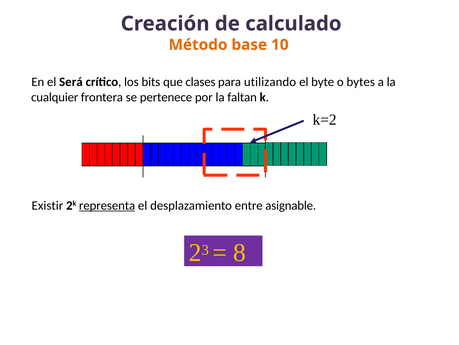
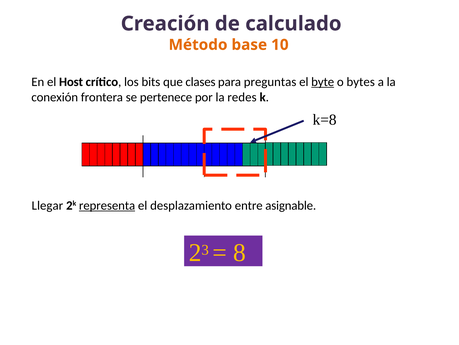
Será: Será -> Host (71, 82)
utilizando: utilizando -> preguntas (270, 82)
byte underline: none -> present (323, 82)
cualquier: cualquier -> conexión (55, 97)
faltan: faltan -> redes (242, 97)
k=2: k=2 -> k=8 (325, 120)
Existir: Existir -> Llegar (47, 205)
